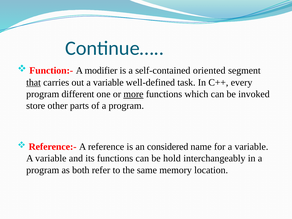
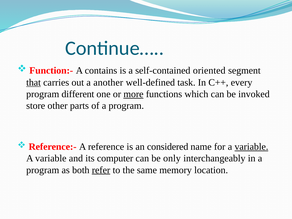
modifier: modifier -> contains (101, 71)
out a variable: variable -> another (108, 82)
variable underline: none -> present (251, 147)
its functions: functions -> computer (115, 158)
hold: hold -> only (172, 158)
refer underline: none -> present (101, 170)
